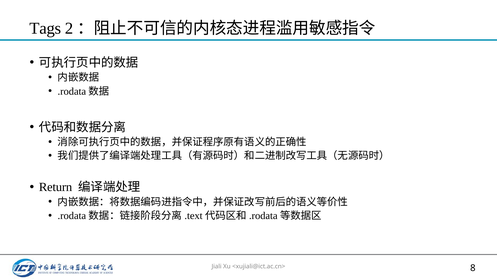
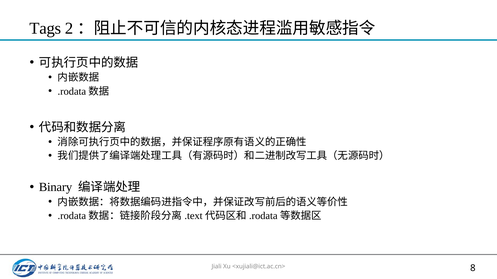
Return: Return -> Binary (56, 187)
